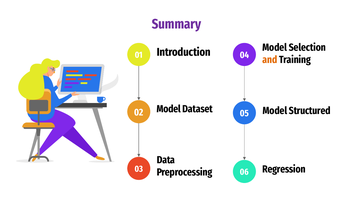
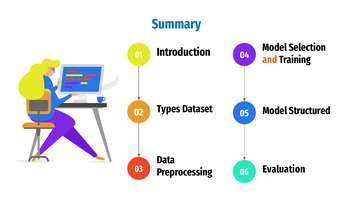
Summary colour: purple -> blue (177, 24)
Model: Model -> Types (169, 109)
Regression: Regression -> Evaluation (284, 169)
